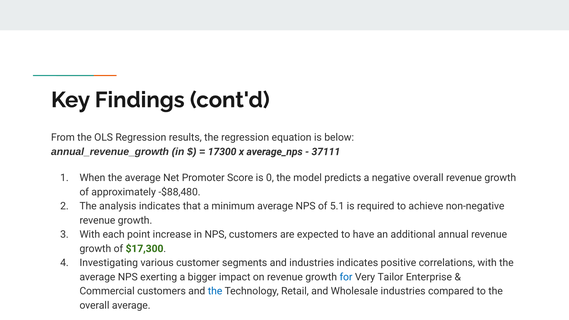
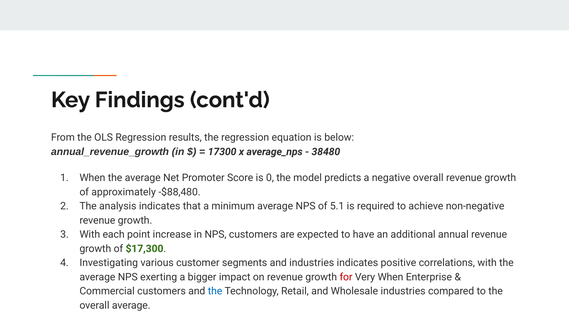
37111: 37111 -> 38480 (326, 152)
for colour: blue -> red (346, 277)
Very Tailor: Tailor -> When (390, 277)
